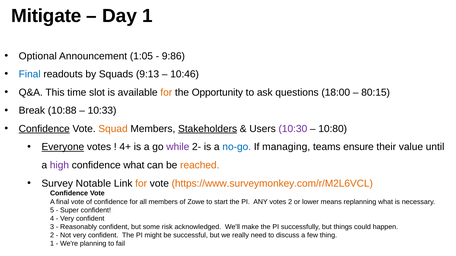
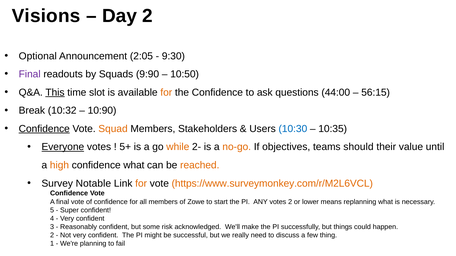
Mitigate: Mitigate -> Visions (46, 16)
Day 1: 1 -> 2 (147, 16)
1:05: 1:05 -> 2:05 (141, 56)
9:86: 9:86 -> 9:30 (173, 56)
Final colour: blue -> purple (30, 74)
9:13: 9:13 -> 9:90 (148, 74)
10:46: 10:46 -> 10:50 (185, 74)
This underline: none -> present (55, 93)
the Opportunity: Opportunity -> Confidence (217, 93)
18:00: 18:00 -> 44:00 (336, 93)
80:15: 80:15 -> 56:15 (376, 93)
10:88: 10:88 -> 10:32 (62, 111)
10:33: 10:33 -> 10:90 (102, 111)
Stakeholders underline: present -> none (208, 129)
10:30 colour: purple -> blue (293, 129)
10:80: 10:80 -> 10:35 (333, 129)
4+: 4+ -> 5+ (125, 147)
while colour: purple -> orange (178, 147)
no-go colour: blue -> orange (237, 147)
managing: managing -> objectives (286, 147)
ensure: ensure -> should (358, 147)
high colour: purple -> orange (59, 165)
